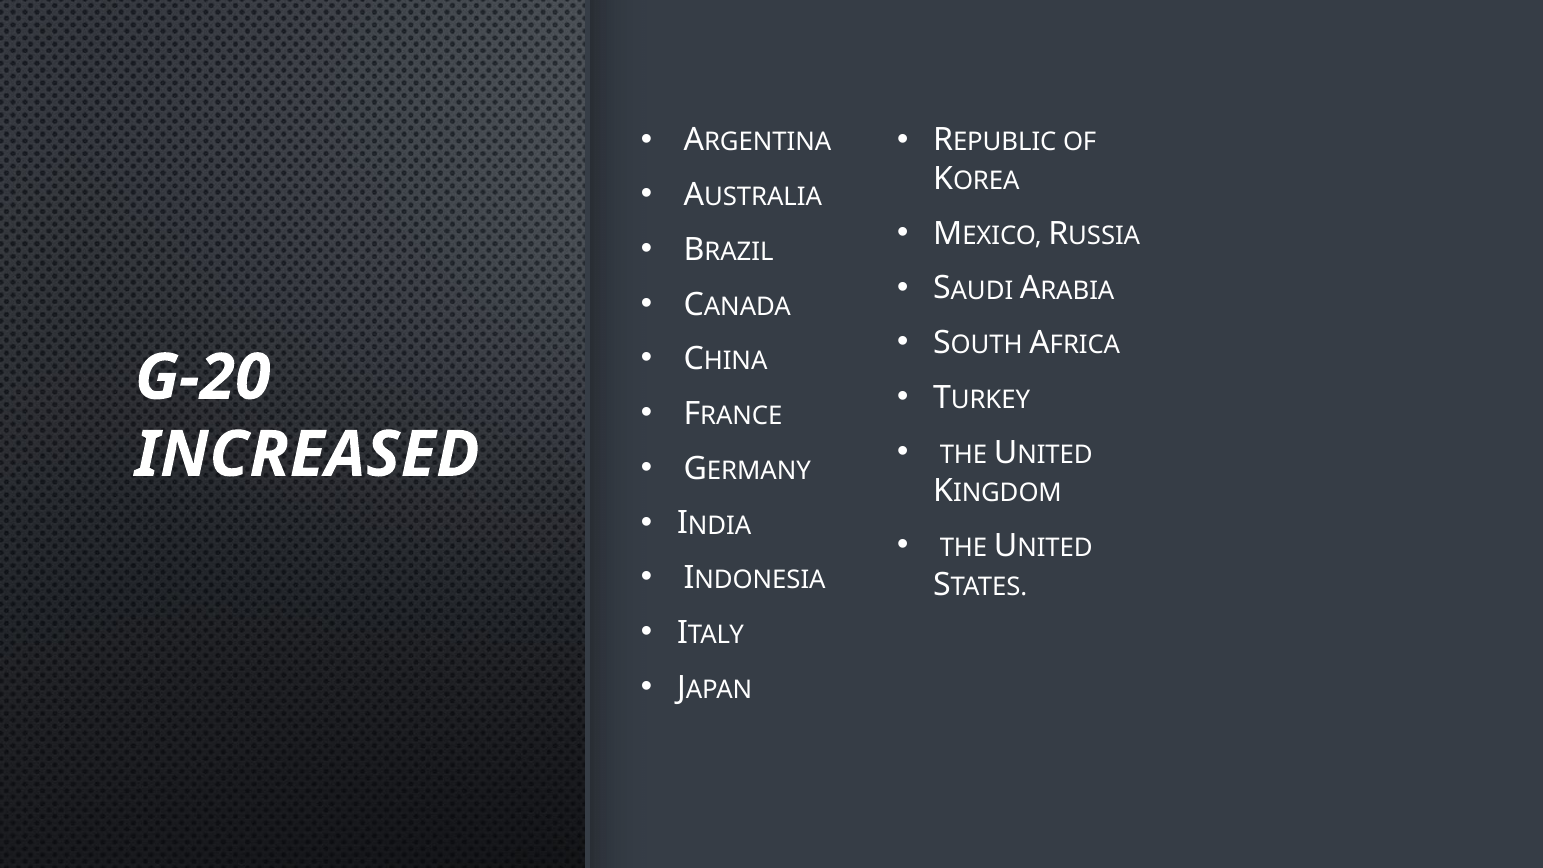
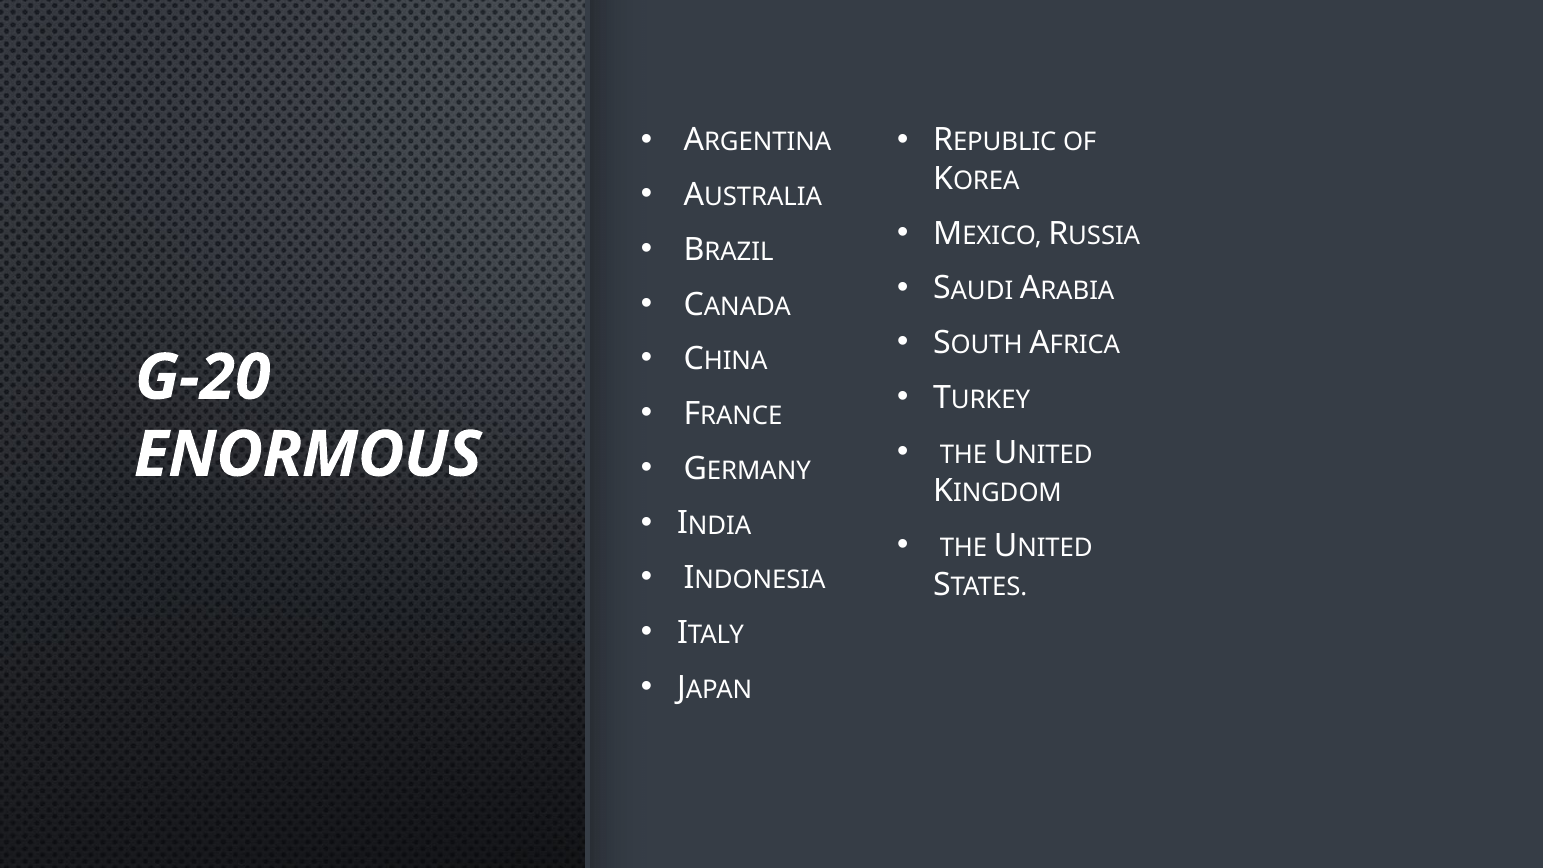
INCREASED: INCREASED -> ENORMOUS (308, 455)
